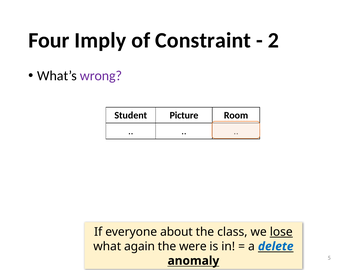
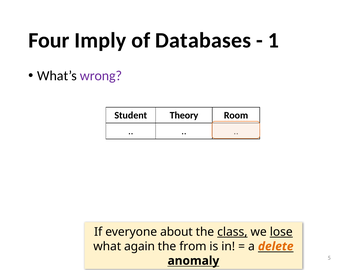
Constraint: Constraint -> Databases (203, 40)
2: 2 -> 1 (273, 40)
Picture: Picture -> Theory (184, 115)
class underline: none -> present (232, 231)
were: were -> from (193, 246)
delete colour: blue -> orange (276, 246)
